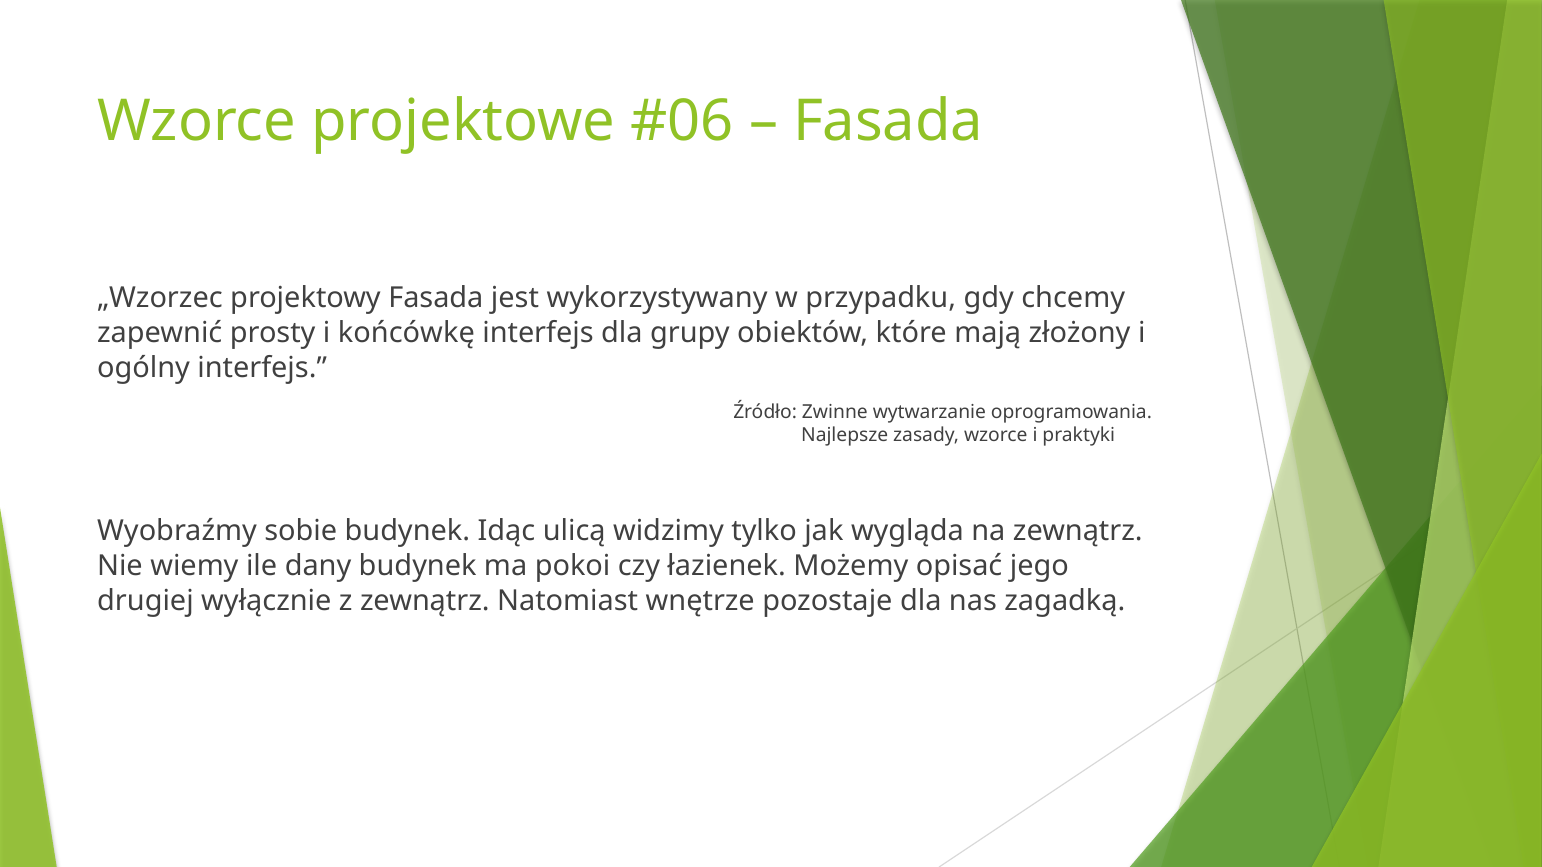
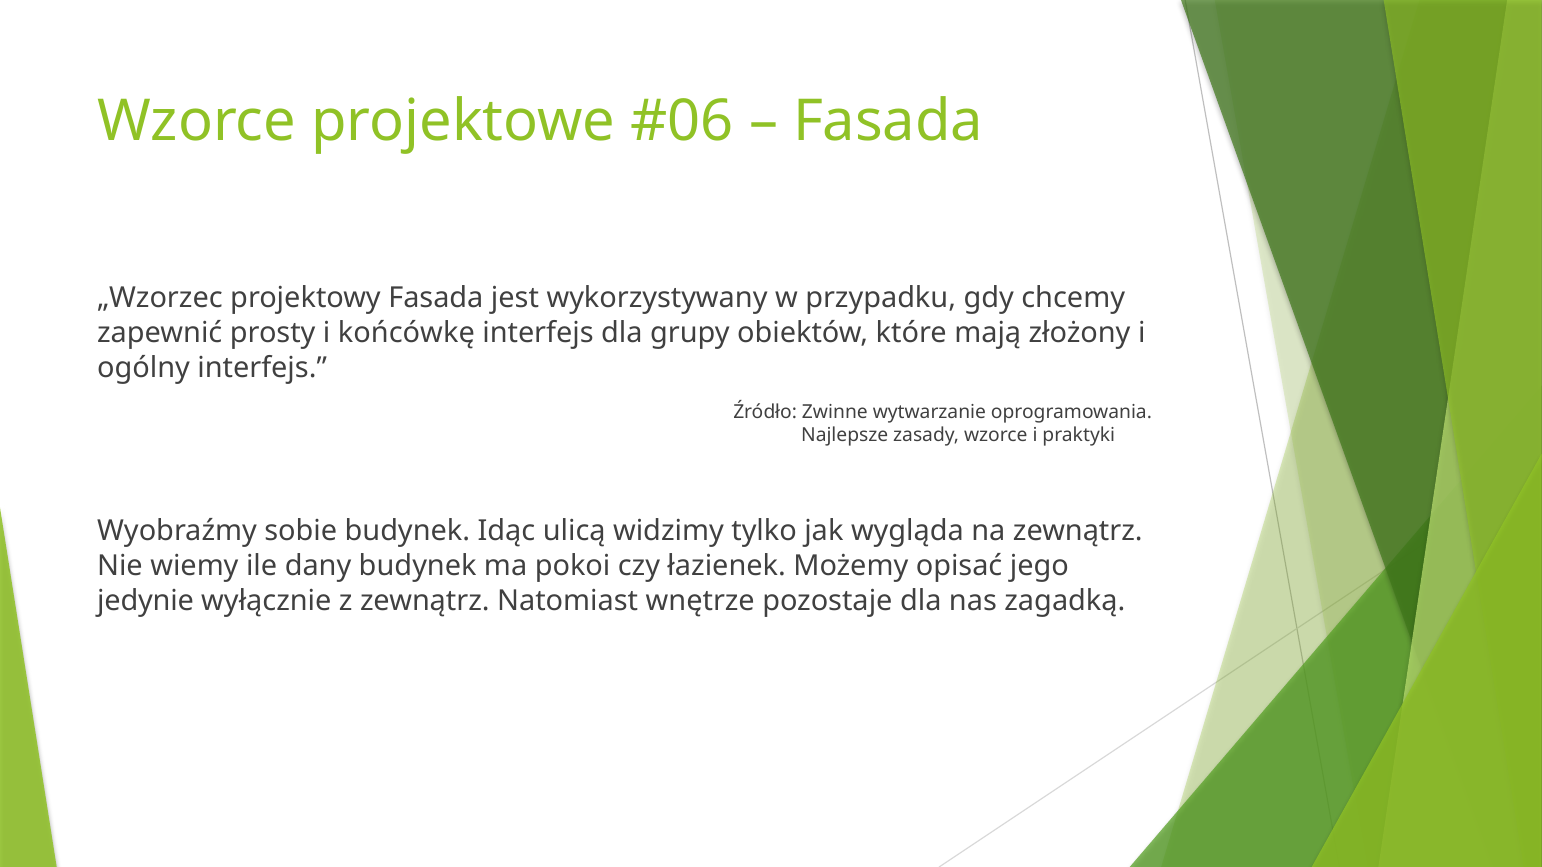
drugiej: drugiej -> jedynie (146, 601)
